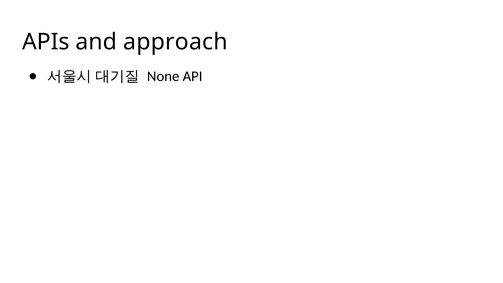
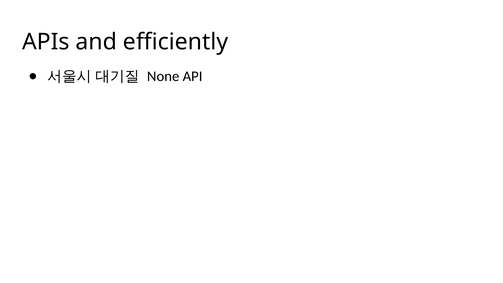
approach: approach -> efficiently (176, 42)
